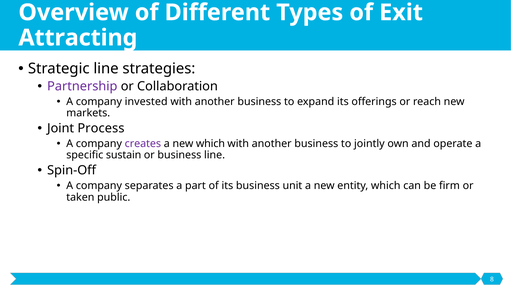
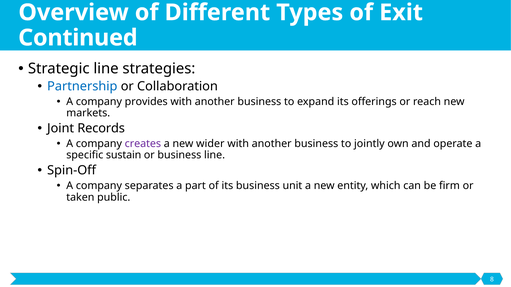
Attracting: Attracting -> Continued (78, 38)
Partnership colour: purple -> blue (82, 86)
invested: invested -> provides (146, 102)
Process: Process -> Records (101, 129)
new which: which -> wider (210, 144)
